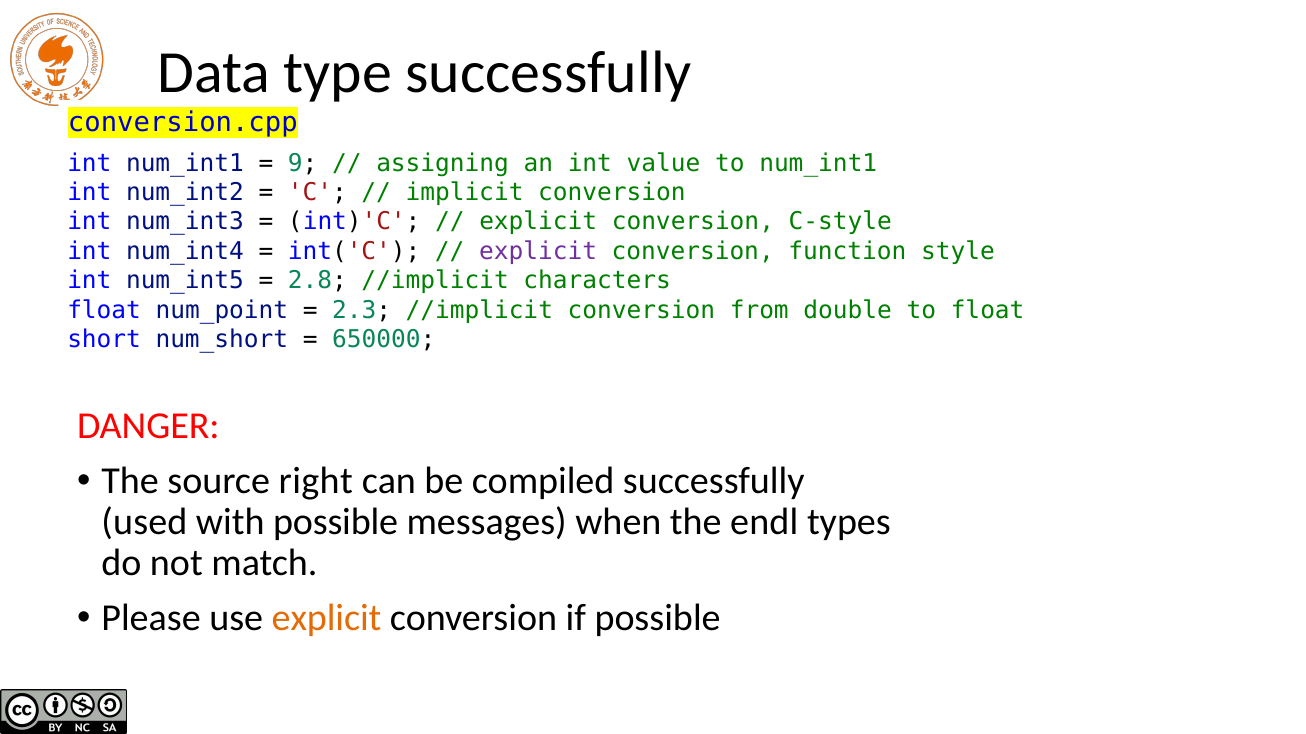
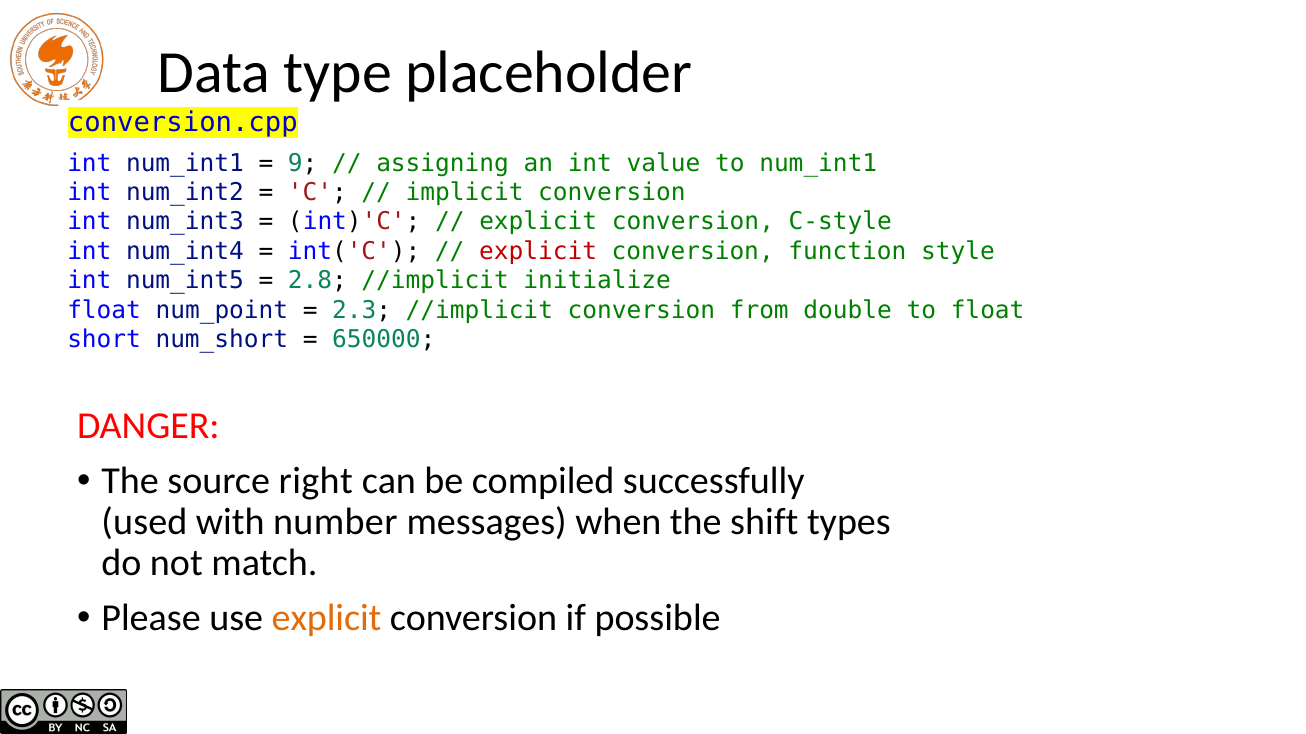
type successfully: successfully -> placeholder (549, 73)
explicit colour: purple -> red (538, 251)
characters: characters -> initialize (597, 281)
with possible: possible -> number (335, 523)
endl: endl -> shift (764, 523)
